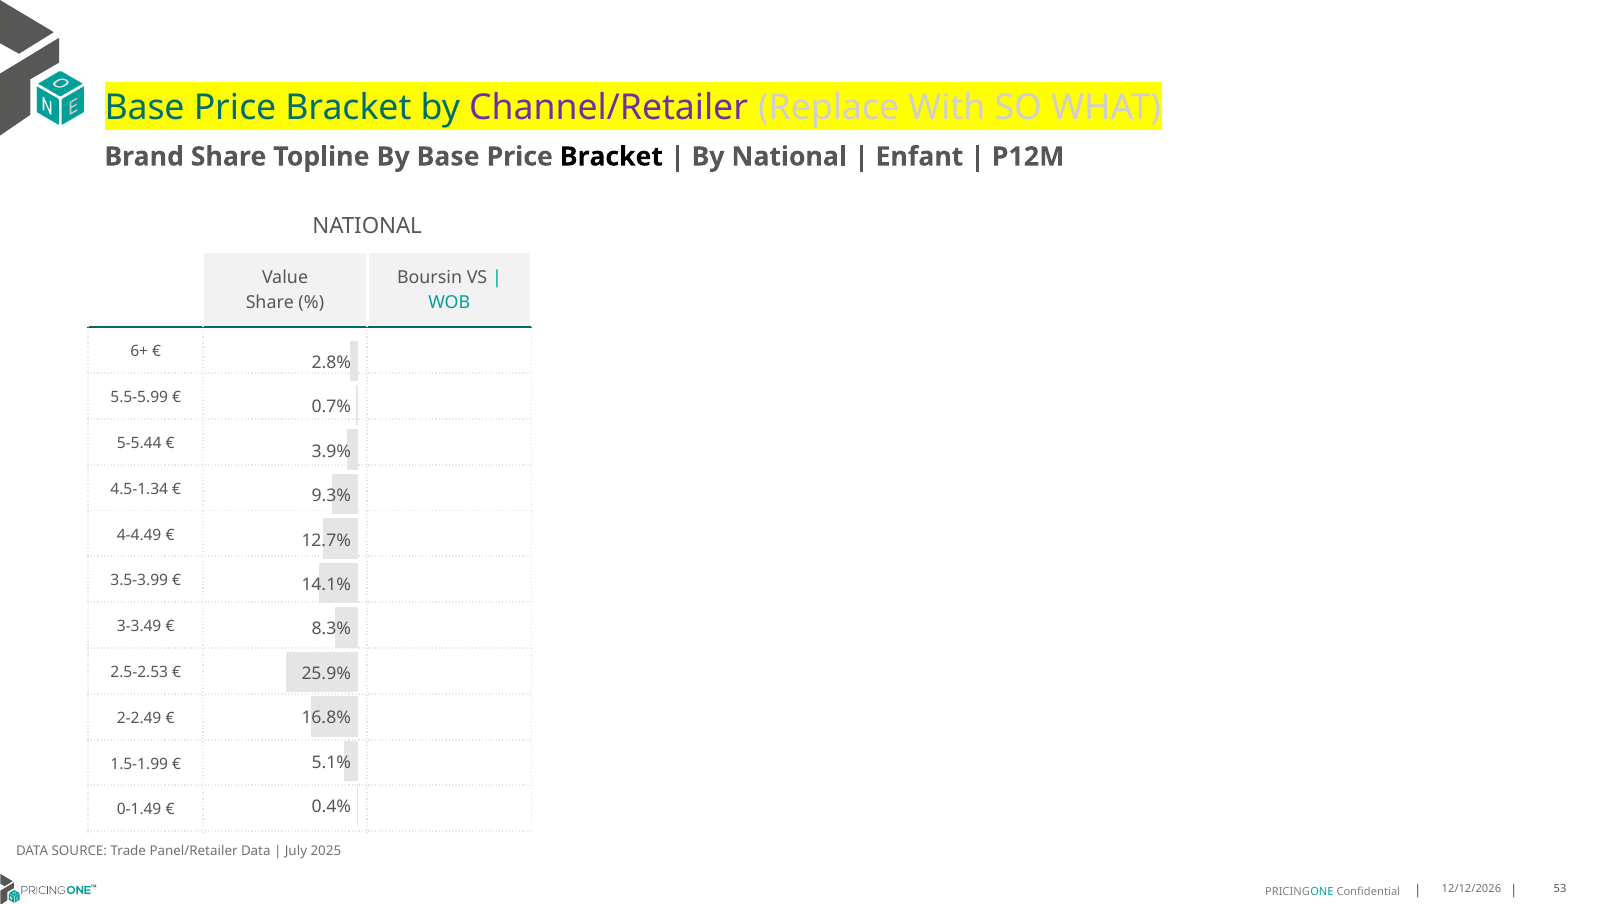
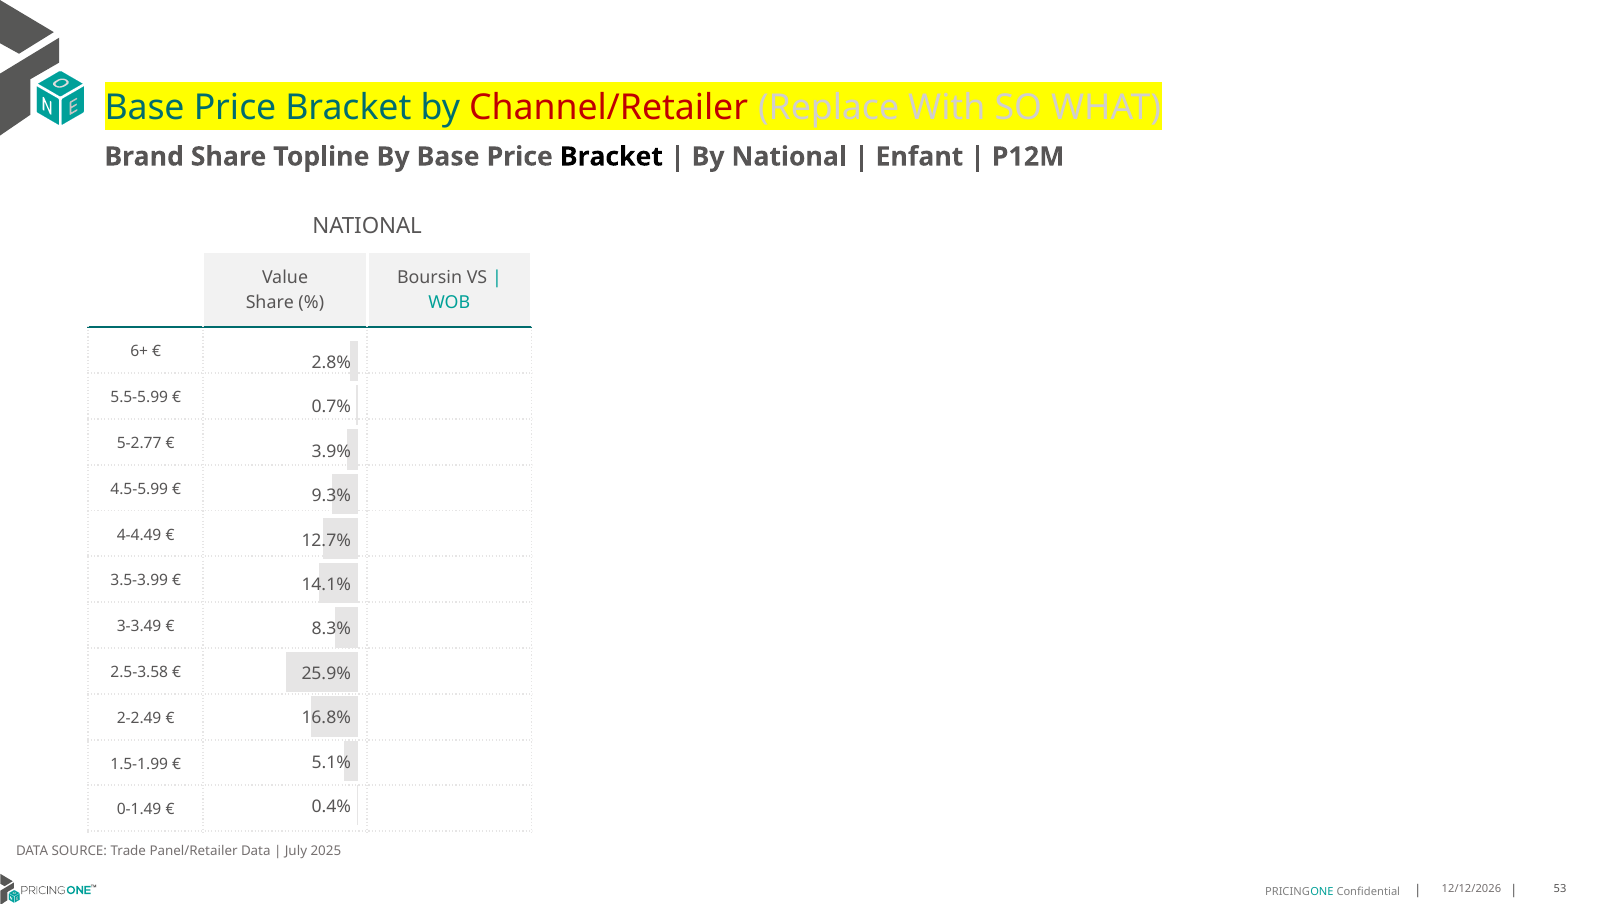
Channel/Retailer colour: purple -> red (609, 108)
5-5.44: 5-5.44 -> 5-2.77 (139, 443)
4.5-1.34: 4.5-1.34 -> 4.5-5.99 (139, 489)
2.5-2.53: 2.5-2.53 -> 2.5-3.58 (139, 672)
